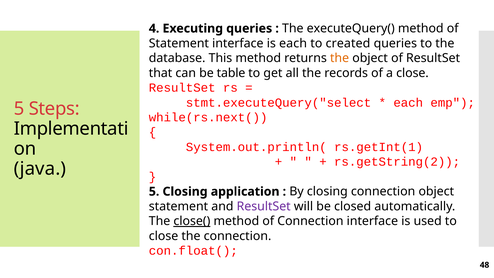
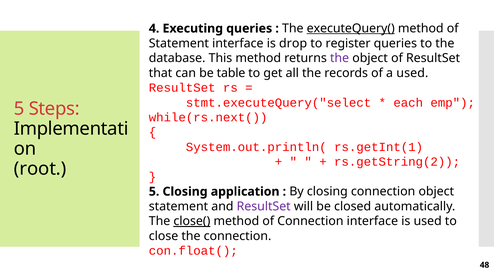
executeQuery( underline: none -> present (351, 28)
is each: each -> drop (293, 43)
created: created -> register (348, 43)
the colour: orange -> purple (340, 58)
a close: close -> used (412, 73)
java: java -> root (40, 169)
